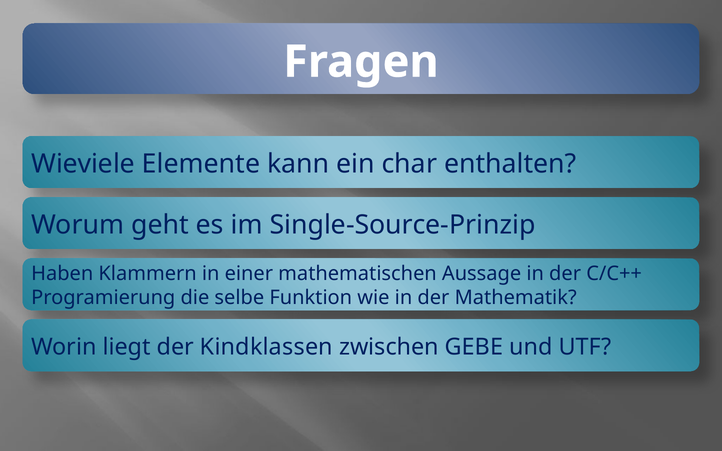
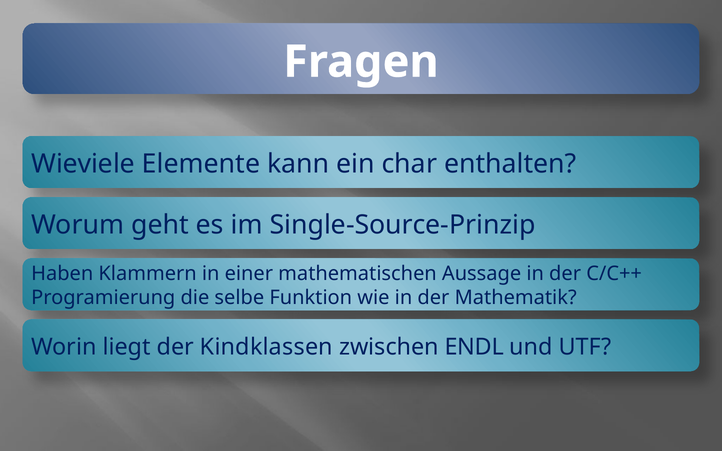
GEBE: GEBE -> ENDL (474, 347)
